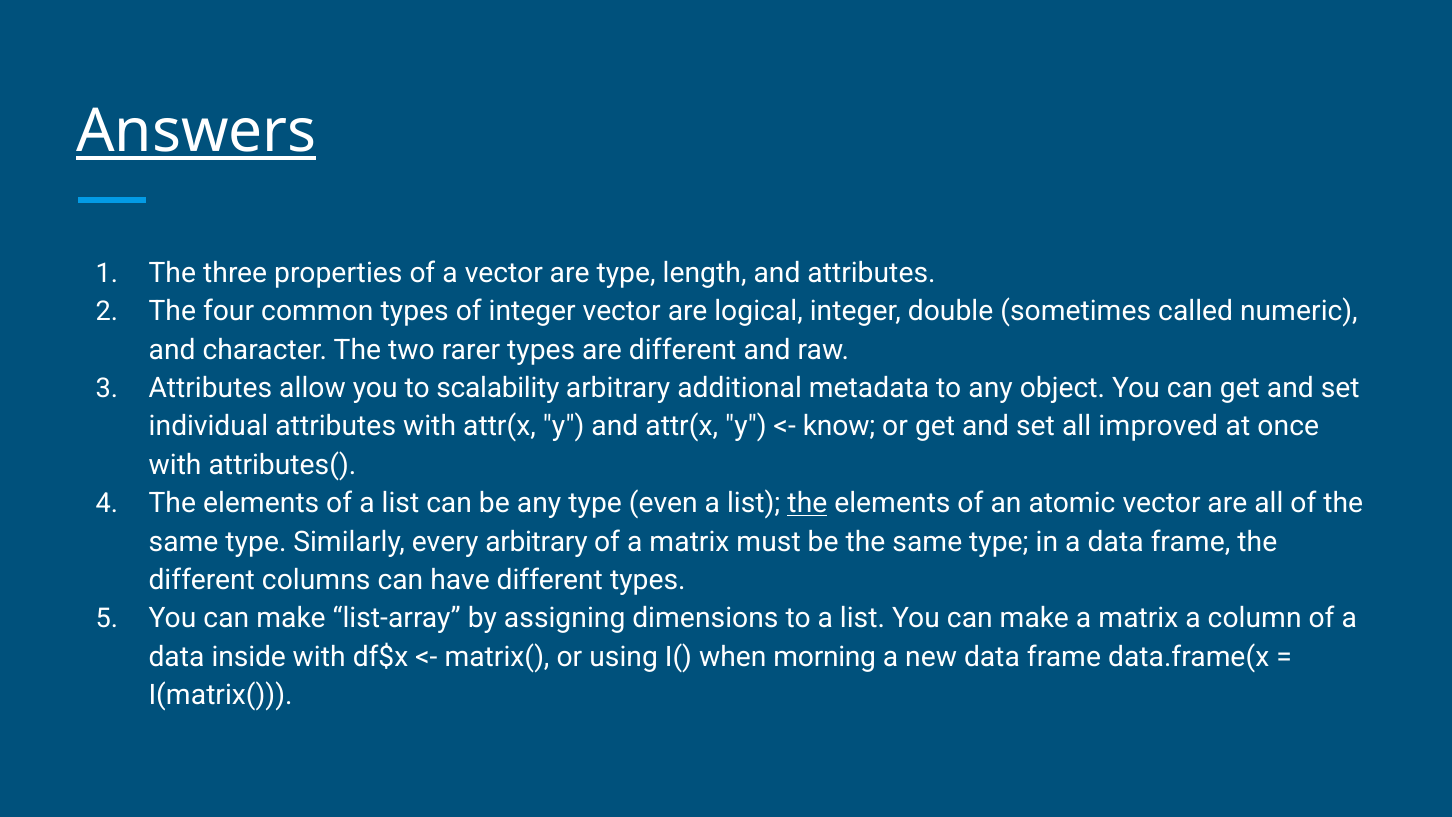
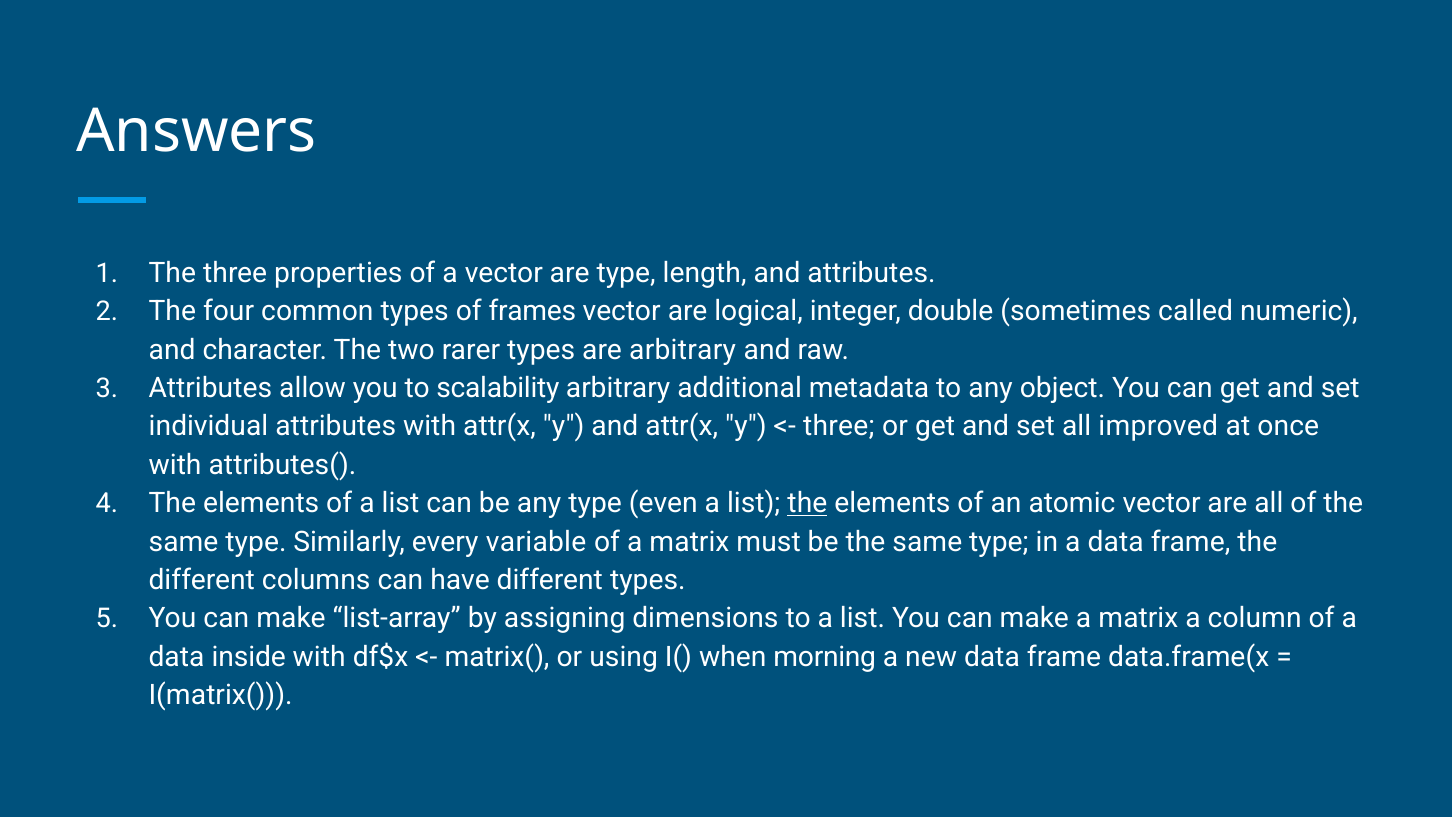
Answers underline: present -> none (196, 132)
of integer: integer -> frames (532, 311)
are different: different -> arbitrary (683, 350)
know: know -> three (839, 427)
every arbitrary: arbitrary -> variable (536, 542)
